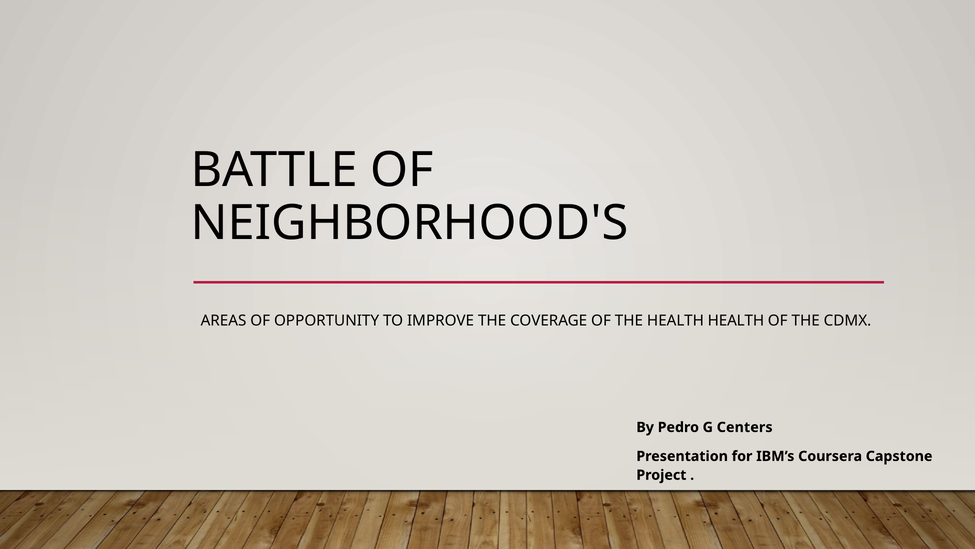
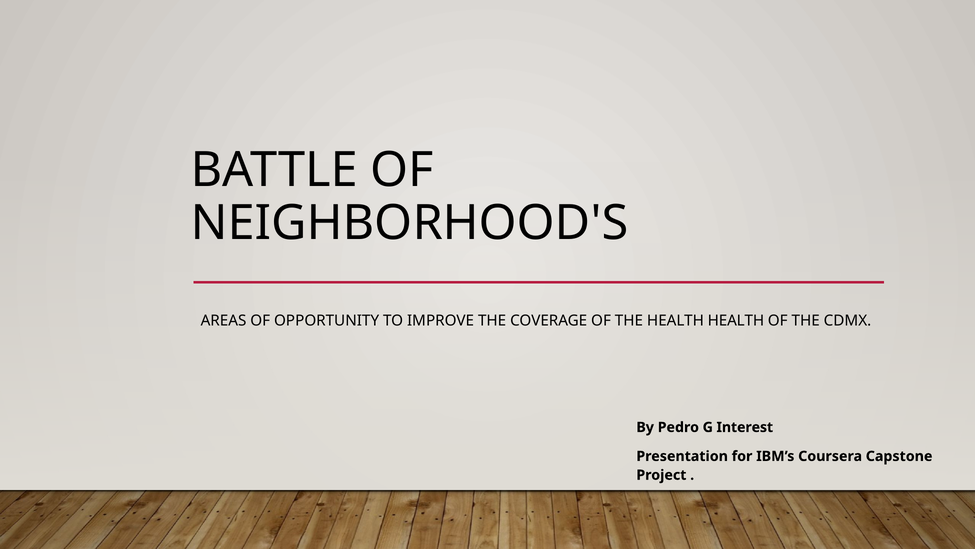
Centers: Centers -> Interest (745, 427)
